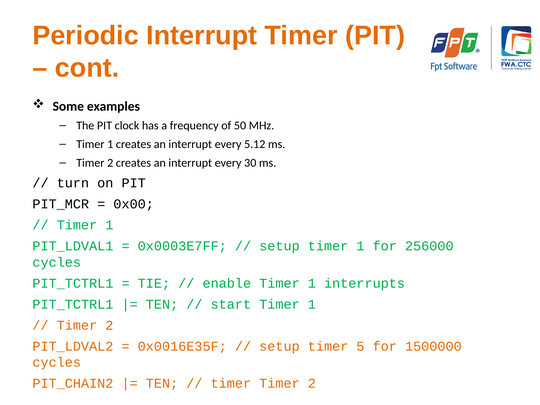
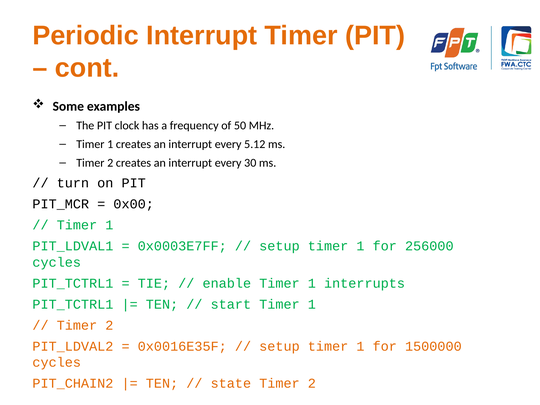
5: 5 -> 1 (360, 346)
timer: timer -> state (231, 383)
